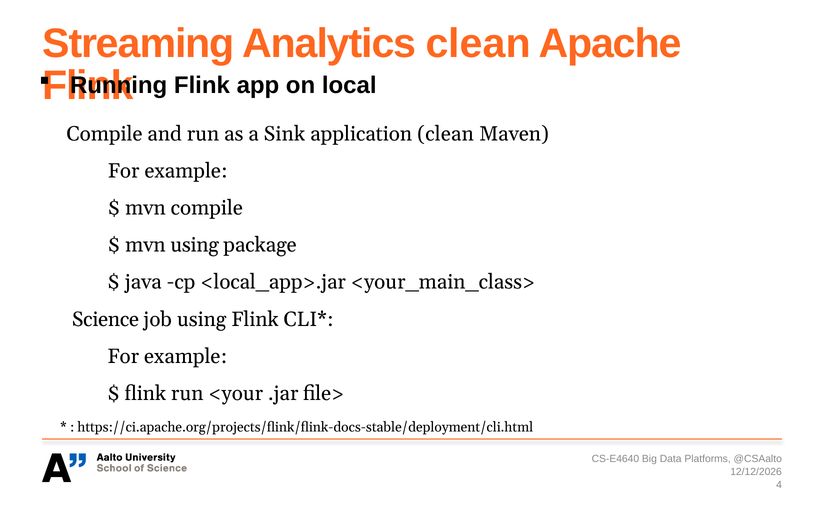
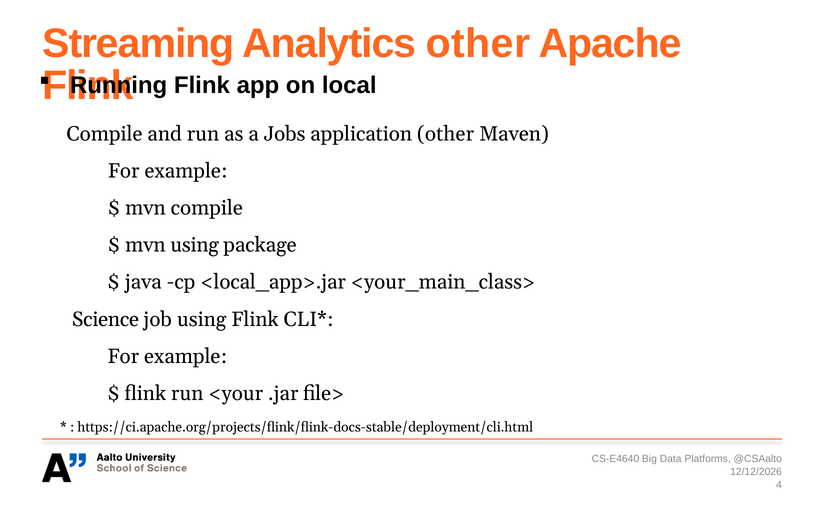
Analytics clean: clean -> other (478, 44)
Sink: Sink -> Jobs (285, 134)
application clean: clean -> other (446, 134)
